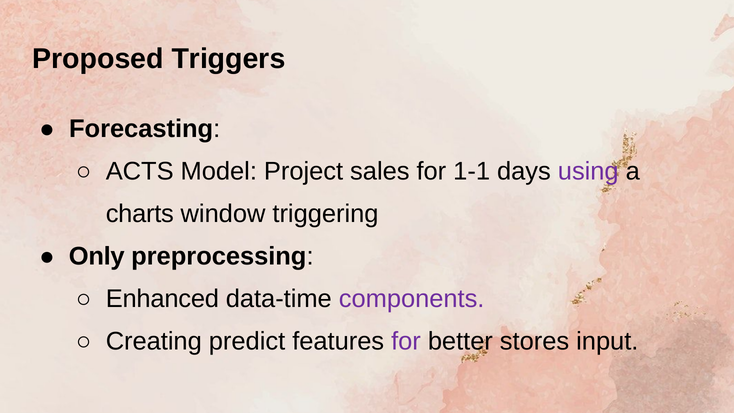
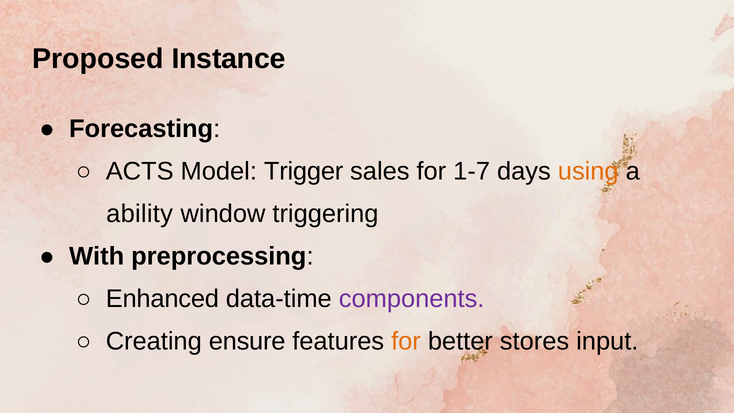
Triggers: Triggers -> Instance (229, 59)
Project: Project -> Trigger (304, 171)
1-1: 1-1 -> 1-7 (472, 171)
using colour: purple -> orange (588, 171)
charts: charts -> ability (140, 214)
Only: Only -> With (97, 256)
predict: predict -> ensure (247, 341)
for colour: purple -> orange (406, 341)
